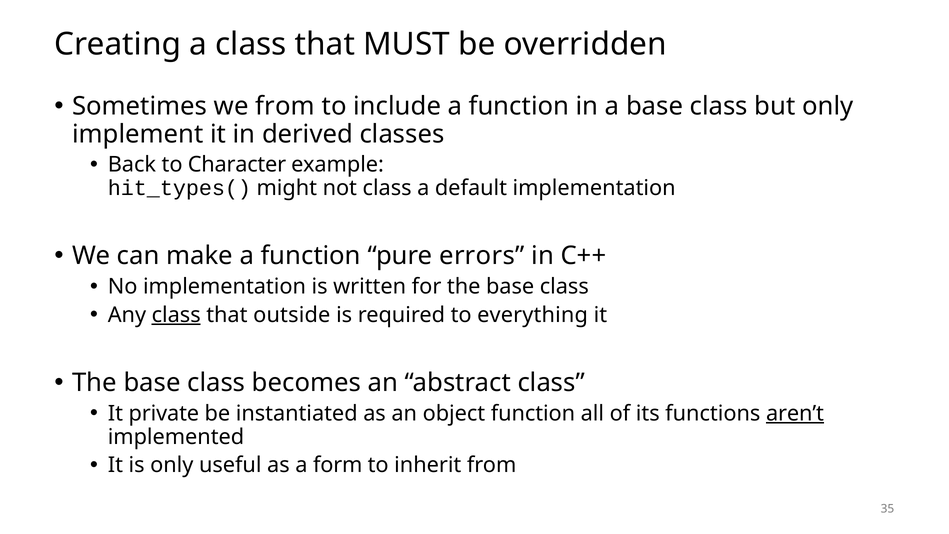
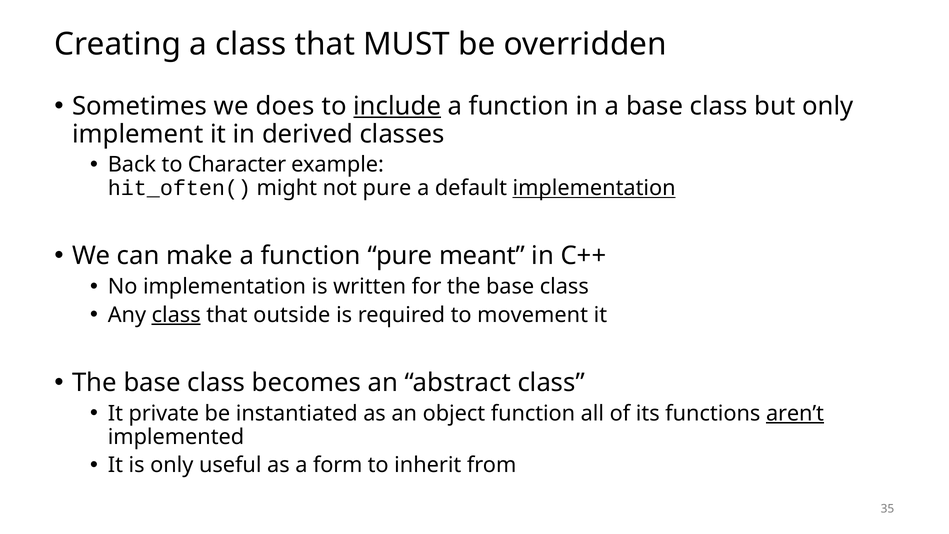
we from: from -> does (285, 106)
include underline: none -> present (397, 106)
hit_types(: hit_types( -> hit_often( (179, 188)
not class: class -> pure (387, 188)
implementation underline: none -> present (594, 188)
errors: errors -> meant (482, 256)
everything: everything -> movement (533, 315)
